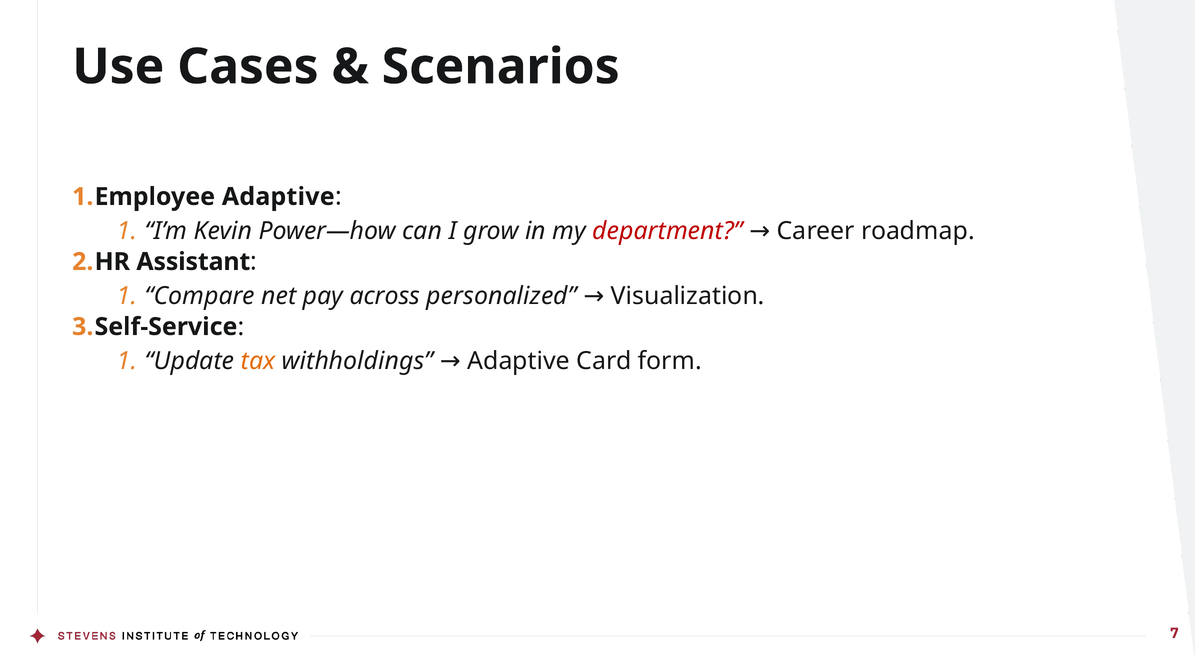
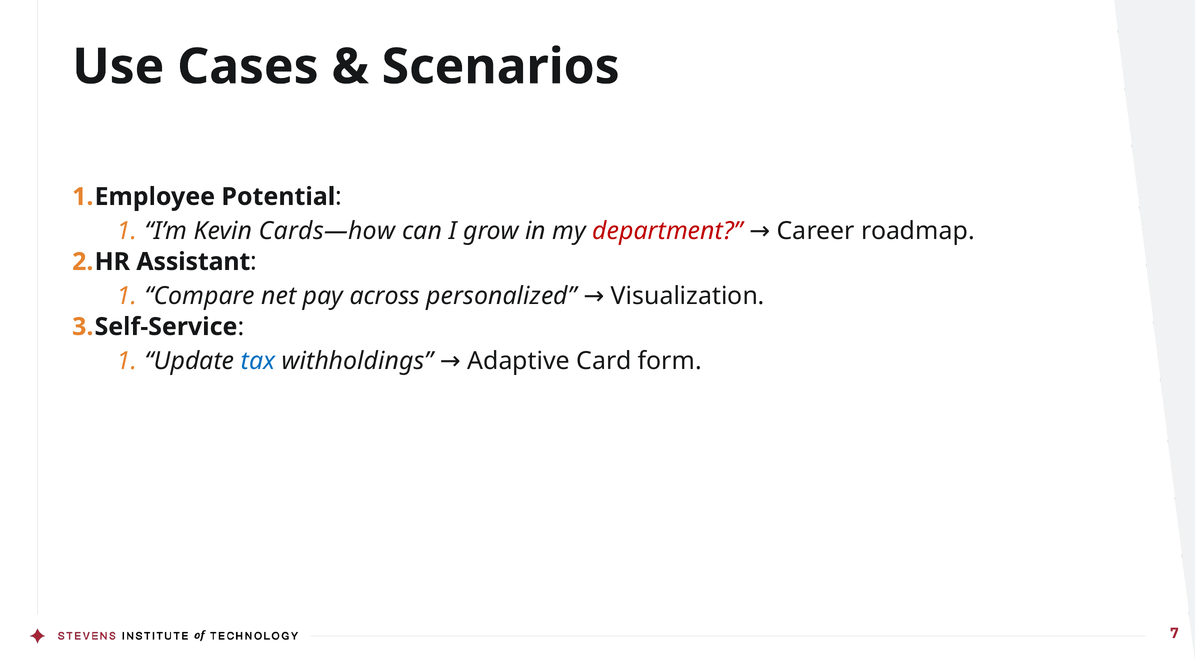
Adaptive: Adaptive -> Potential (278, 197)
Power—how: Power—how -> Cards—how (327, 231)
tax colour: orange -> blue (258, 361)
